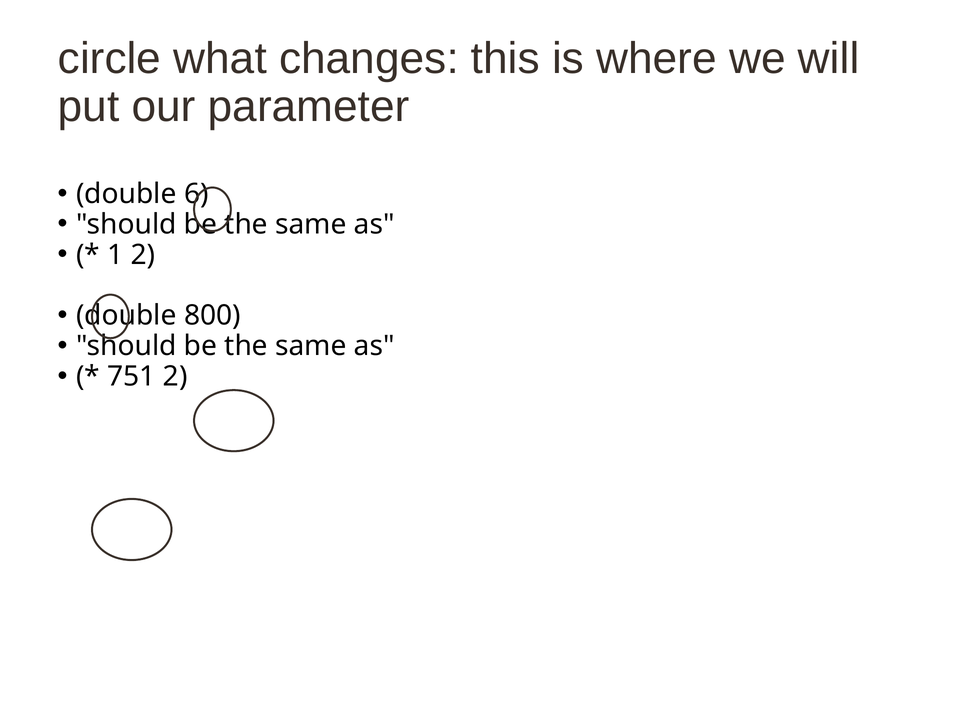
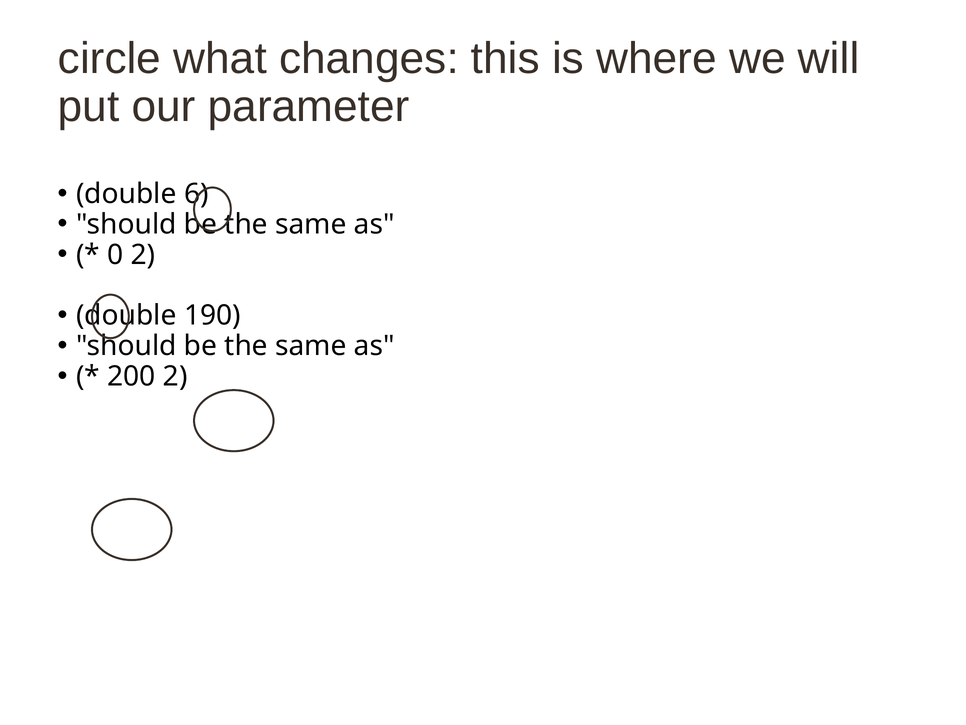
1: 1 -> 0 (115, 255)
800: 800 -> 190 (212, 315)
751: 751 -> 200 (131, 376)
